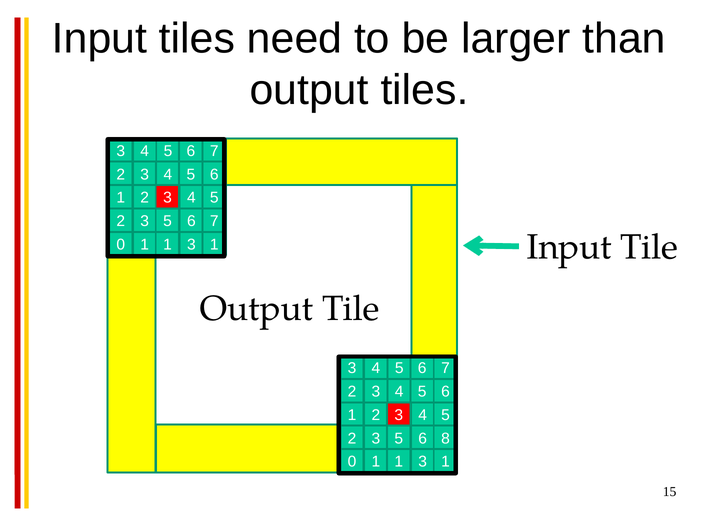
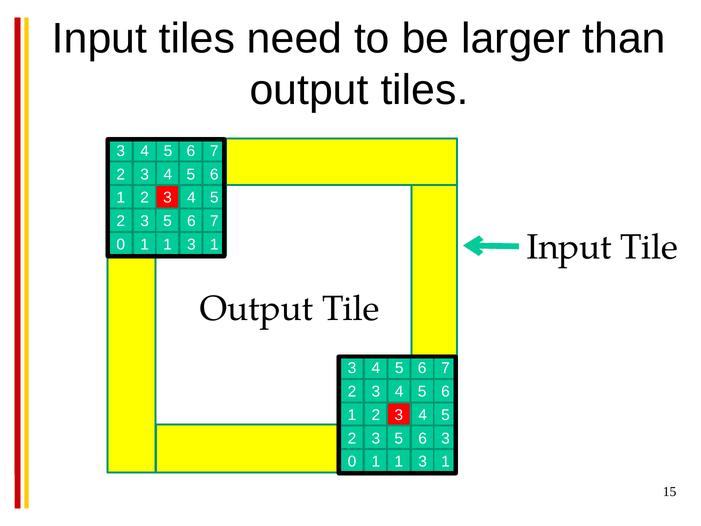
6 8: 8 -> 3 (445, 438)
